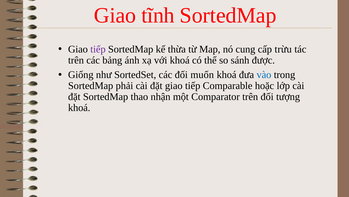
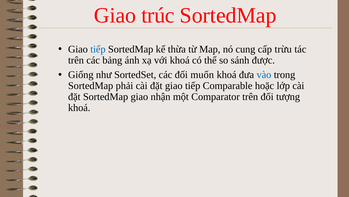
tĩnh: tĩnh -> trúc (158, 15)
tiếp colour: purple -> blue (98, 49)
SortedMap thao: thao -> giao (139, 96)
